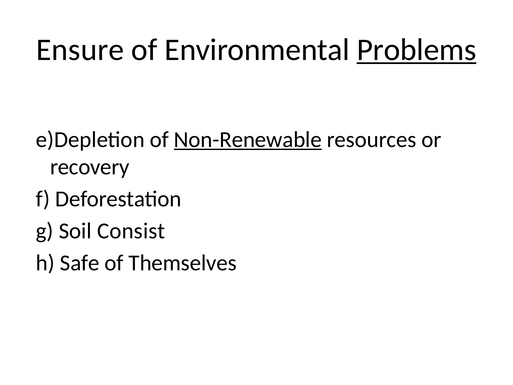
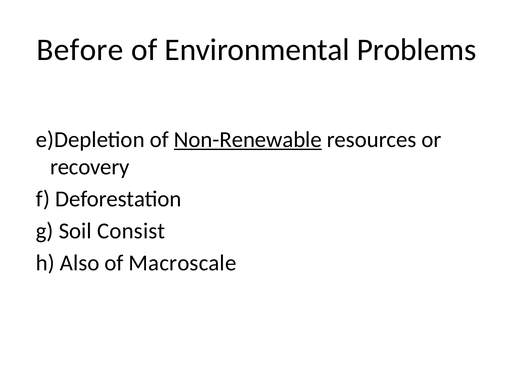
Ensure: Ensure -> Before (80, 50)
Problems underline: present -> none (417, 50)
Safe: Safe -> Also (80, 263)
Themselves: Themselves -> Macroscale (183, 263)
